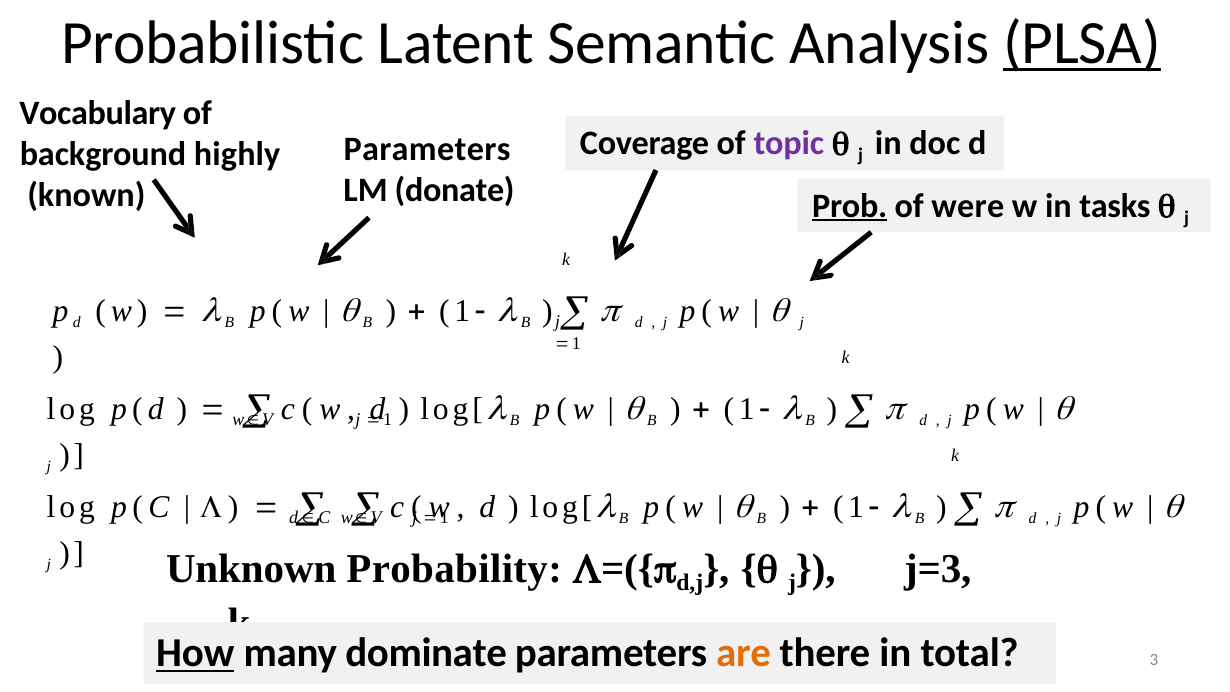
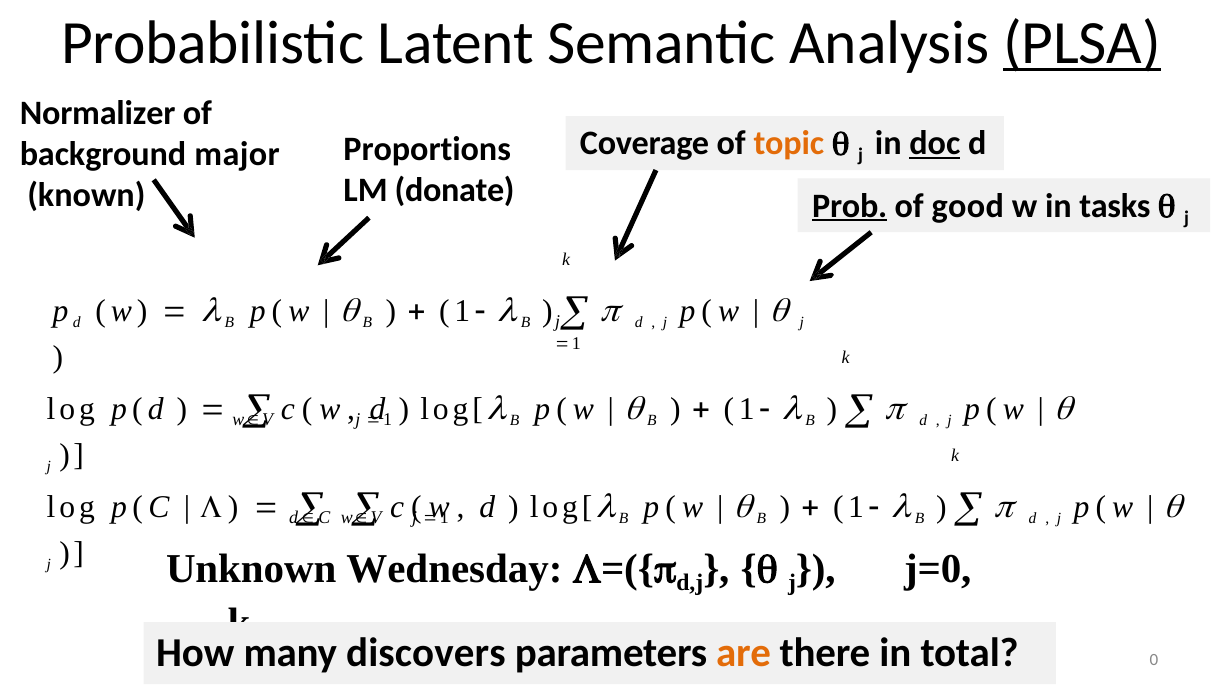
Vocabulary: Vocabulary -> Normalizer (98, 113)
topic colour: purple -> orange (789, 143)
doc underline: none -> present (935, 143)
Parameters: Parameters -> Proportions (427, 149)
highly: highly -> major (237, 154)
were: were -> good (968, 206)
Probability: Probability -> Wednesday (454, 569)
j=3: j=3 -> j=0 (938, 569)
How underline: present -> none (195, 653)
dominate: dominate -> discovers (426, 653)
3: 3 -> 0 (1154, 660)
